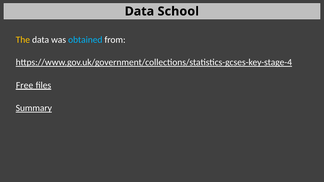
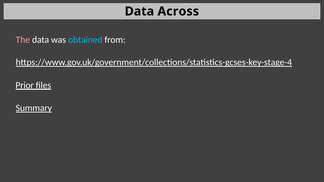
School: School -> Across (178, 11)
The colour: yellow -> pink (23, 40)
Free: Free -> Prior (25, 85)
